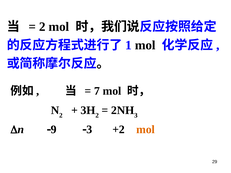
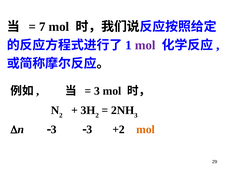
2: 2 -> 7 (42, 27)
mol colour: black -> purple (145, 45)
7: 7 -> 3 (97, 91)
9: 9 -> 3 (54, 130)
